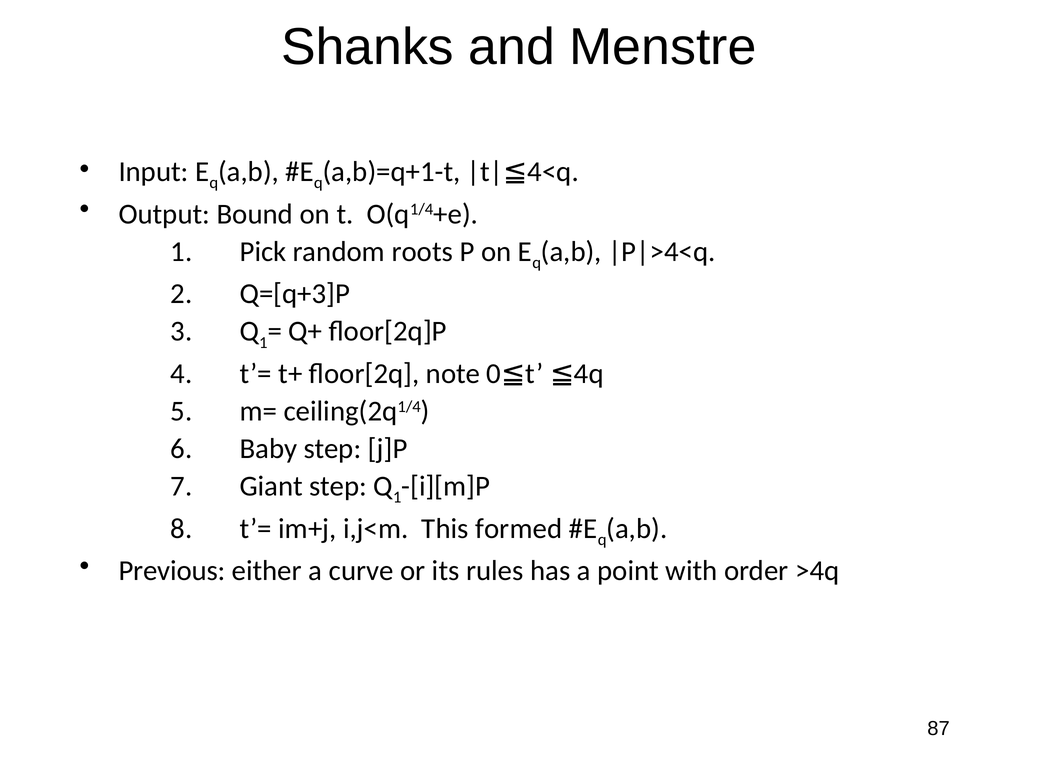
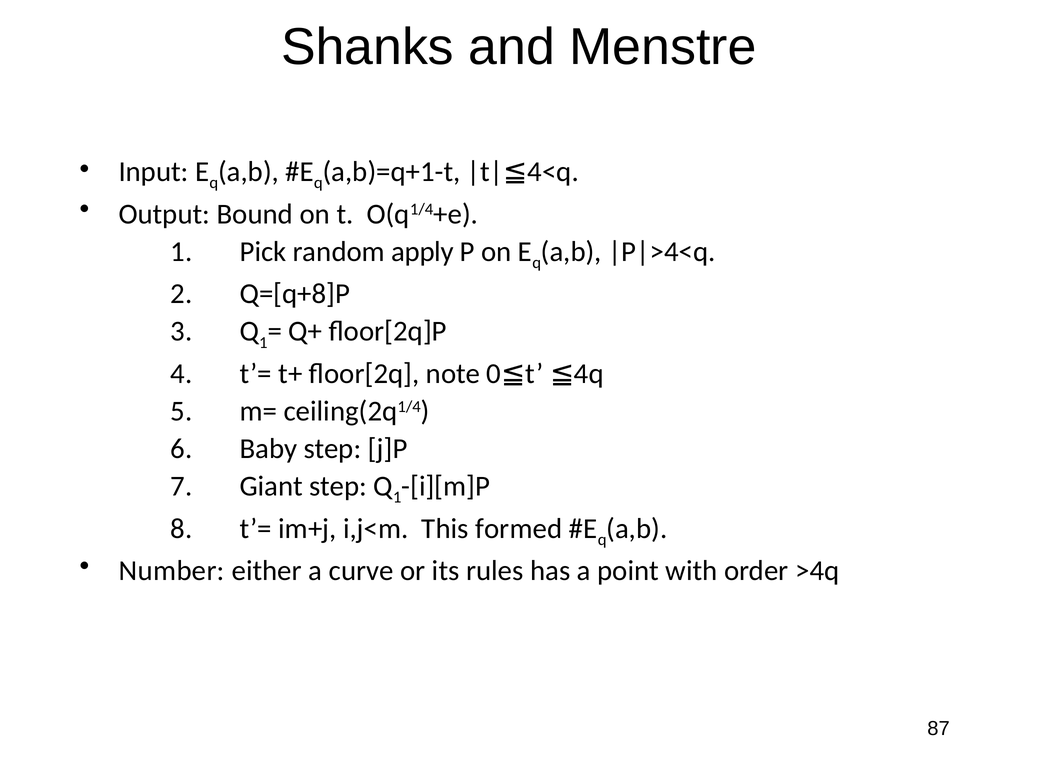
roots: roots -> apply (422, 251)
Q=[q+3]P: Q=[q+3]P -> Q=[q+8]P (295, 294)
Previous: Previous -> Number (172, 570)
